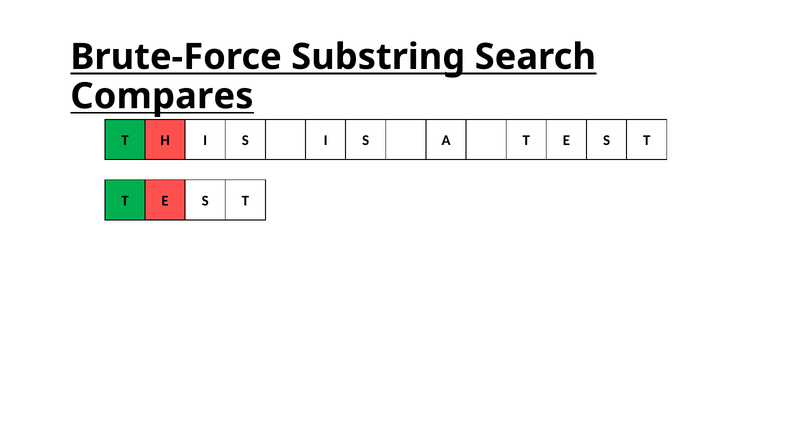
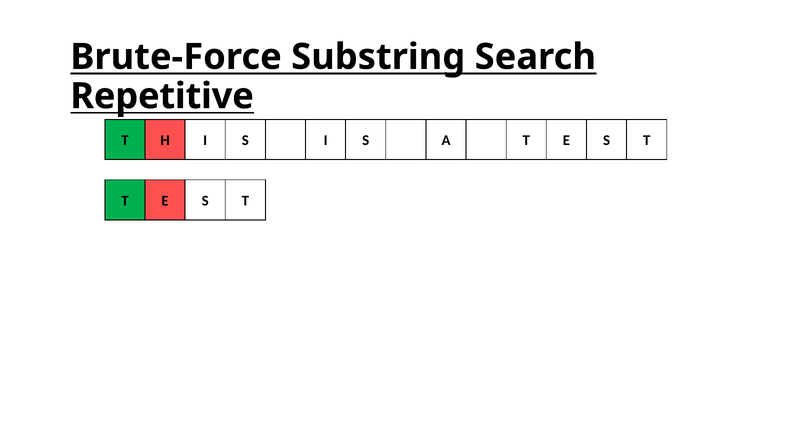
Compares: Compares -> Repetitive (162, 96)
